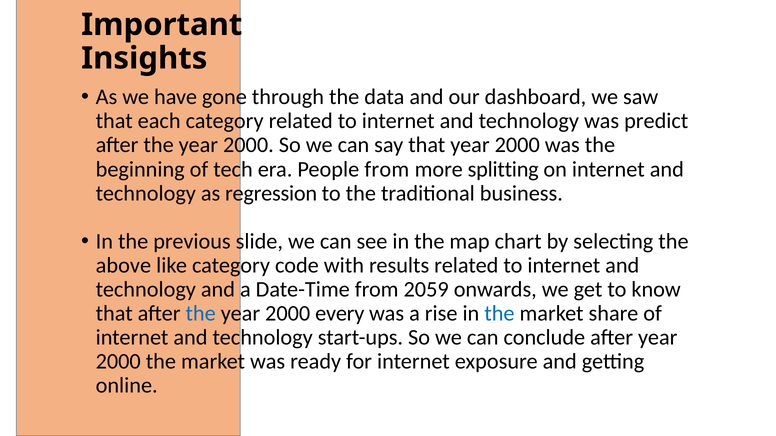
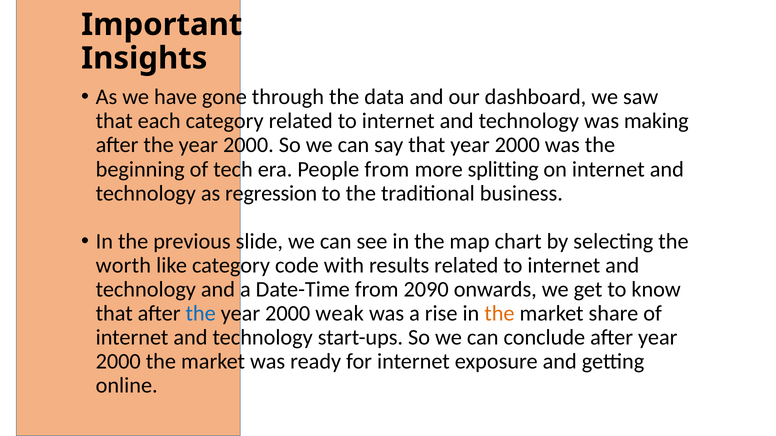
predict: predict -> making (656, 121)
above: above -> worth (123, 266)
2059: 2059 -> 2090 (426, 290)
every: every -> weak (340, 314)
the colour: blue -> orange (499, 314)
